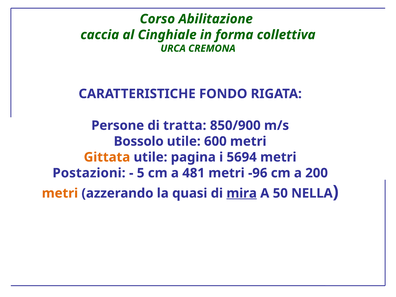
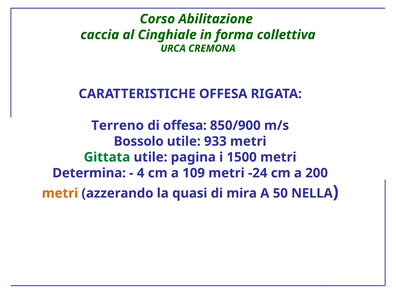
CARATTERISTICHE FONDO: FONDO -> OFFESA (223, 94)
Persone: Persone -> Terreno (118, 125)
di tratta: tratta -> offesa (185, 125)
600: 600 -> 933 (215, 141)
Gittata colour: orange -> green (107, 157)
5694: 5694 -> 1500 (242, 157)
Postazioni: Postazioni -> Determina (89, 173)
5: 5 -> 4 (141, 173)
481: 481 -> 109 (194, 173)
-96: -96 -> -24 (258, 173)
mira underline: present -> none (242, 193)
